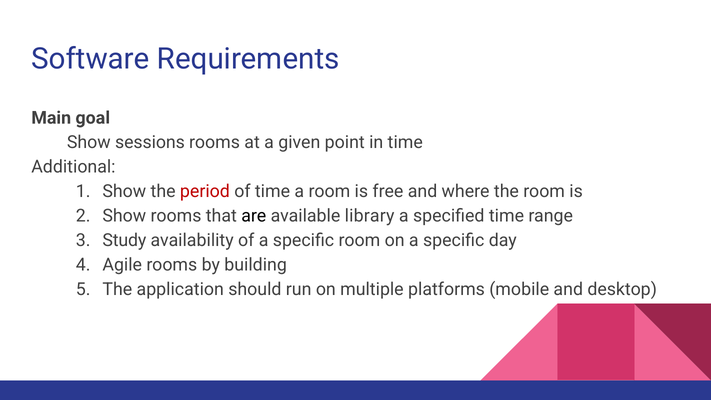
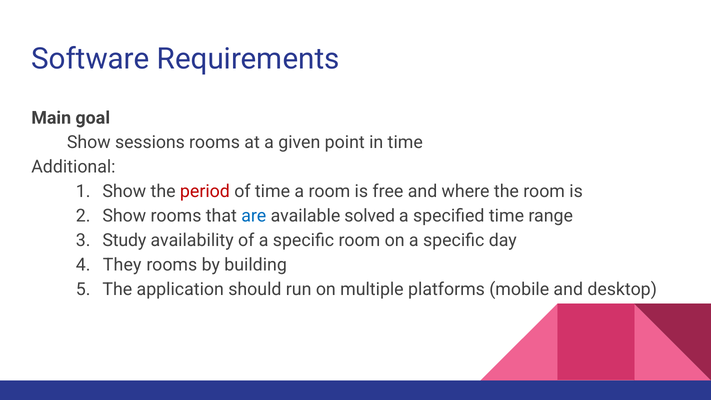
are colour: black -> blue (254, 216)
library: library -> solved (370, 216)
Agile: Agile -> They (122, 265)
